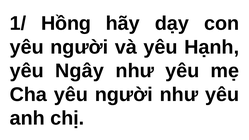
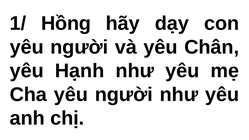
Hạnh: Hạnh -> Chân (212, 47)
Ngây: Ngây -> Hạnh (80, 71)
